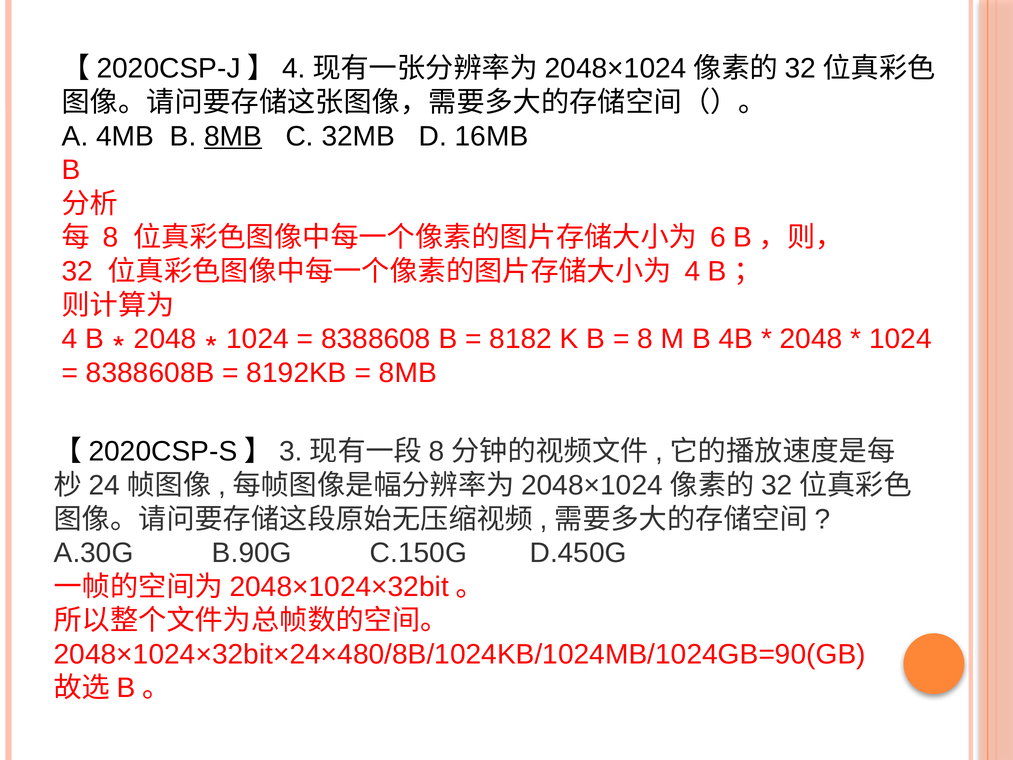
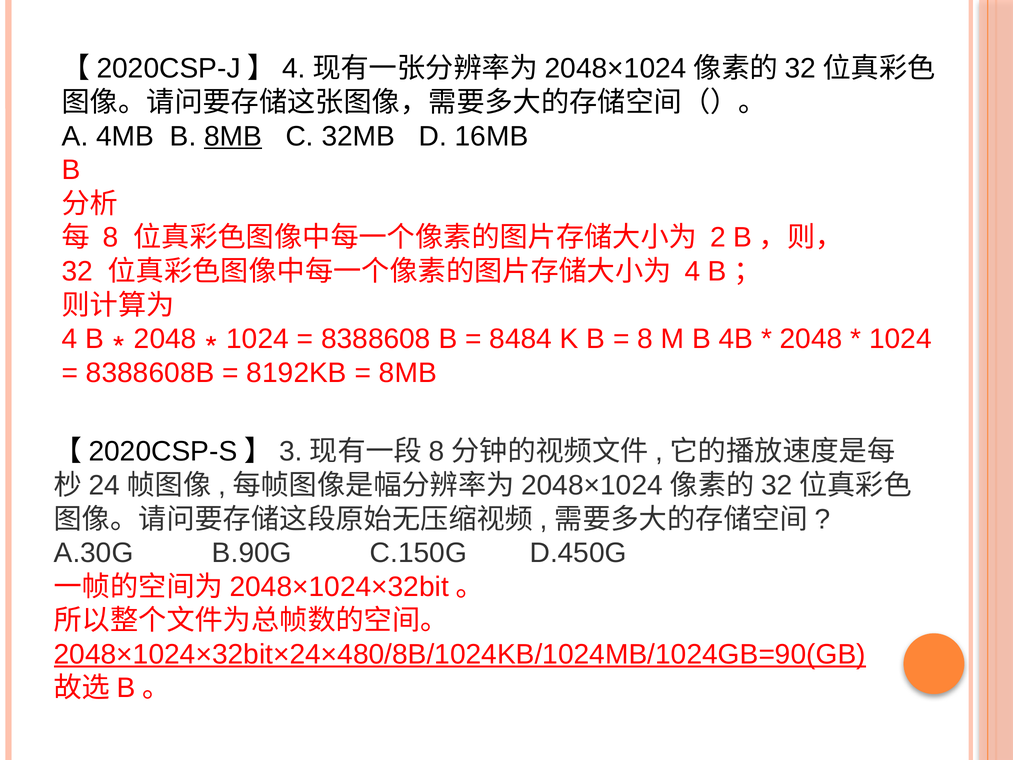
6: 6 -> 2 (718, 238)
8182: 8182 -> 8484 (521, 339)
2048×1024×32bit×24×480/8B/1024KB/1024MB/1024GB=90(GB underline: none -> present (460, 654)
